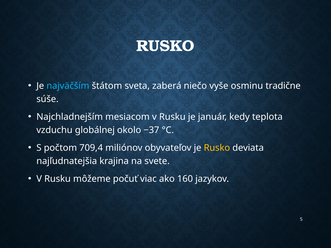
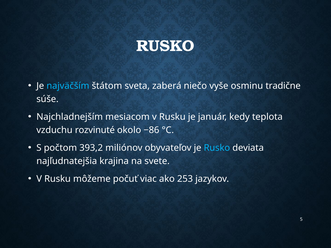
globálnej: globálnej -> rozvinuté (95, 130)
−37: −37 -> −86 (151, 130)
709,4: 709,4 -> 393,2 (91, 148)
Rusko colour: yellow -> light blue (217, 148)
160: 160 -> 253 (185, 179)
